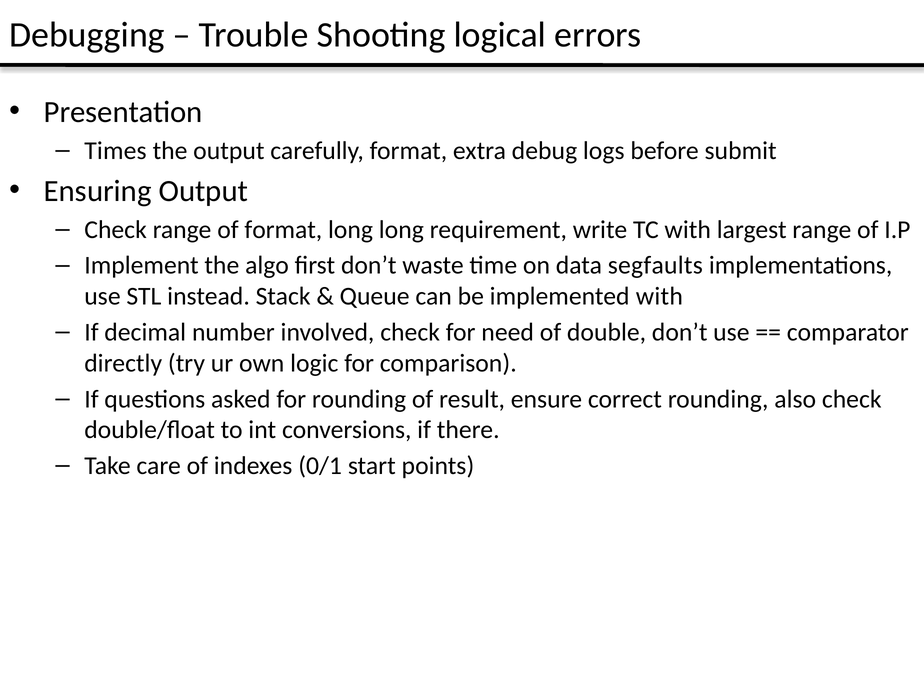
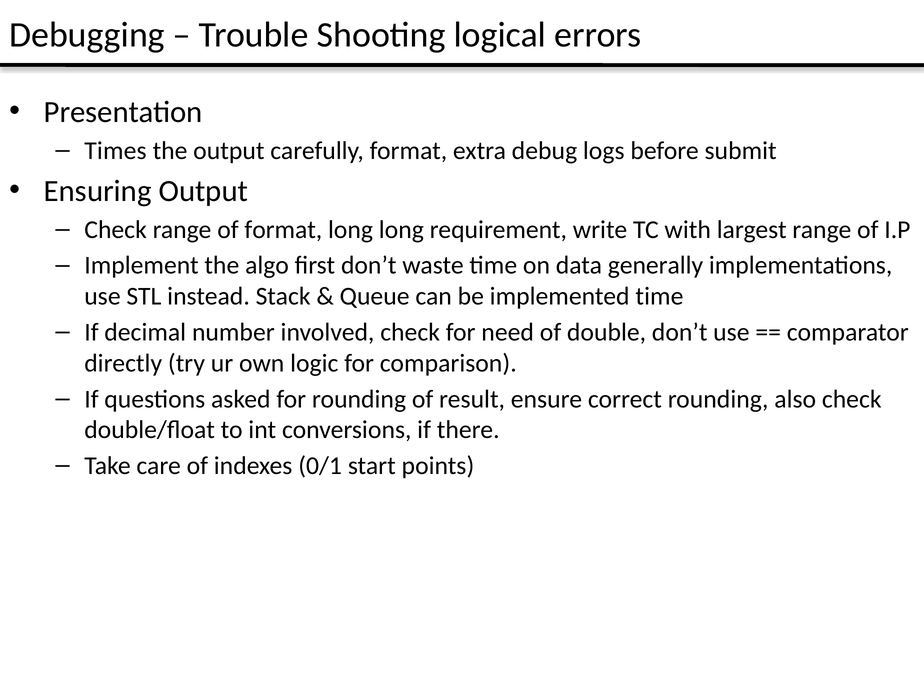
segfaults: segfaults -> generally (655, 266)
implemented with: with -> time (659, 296)
